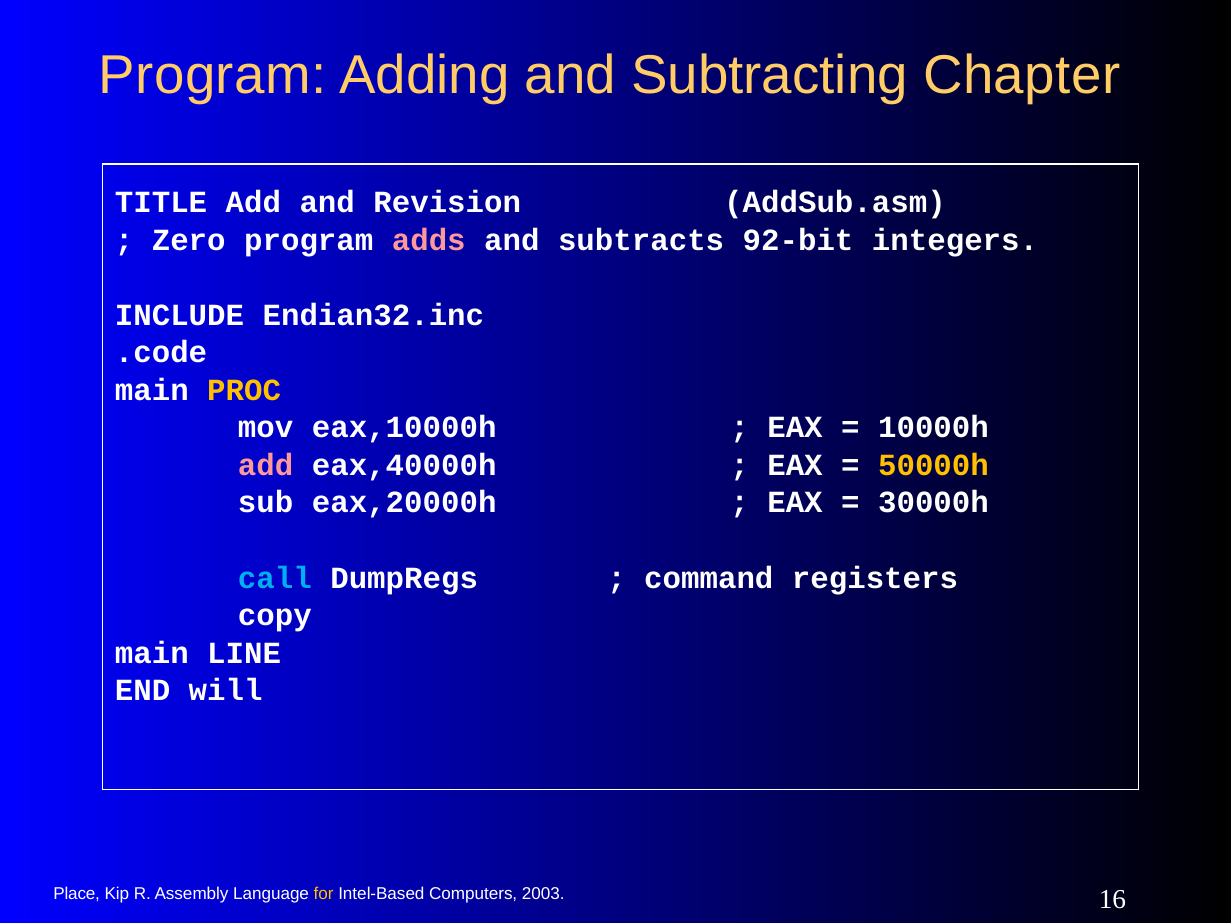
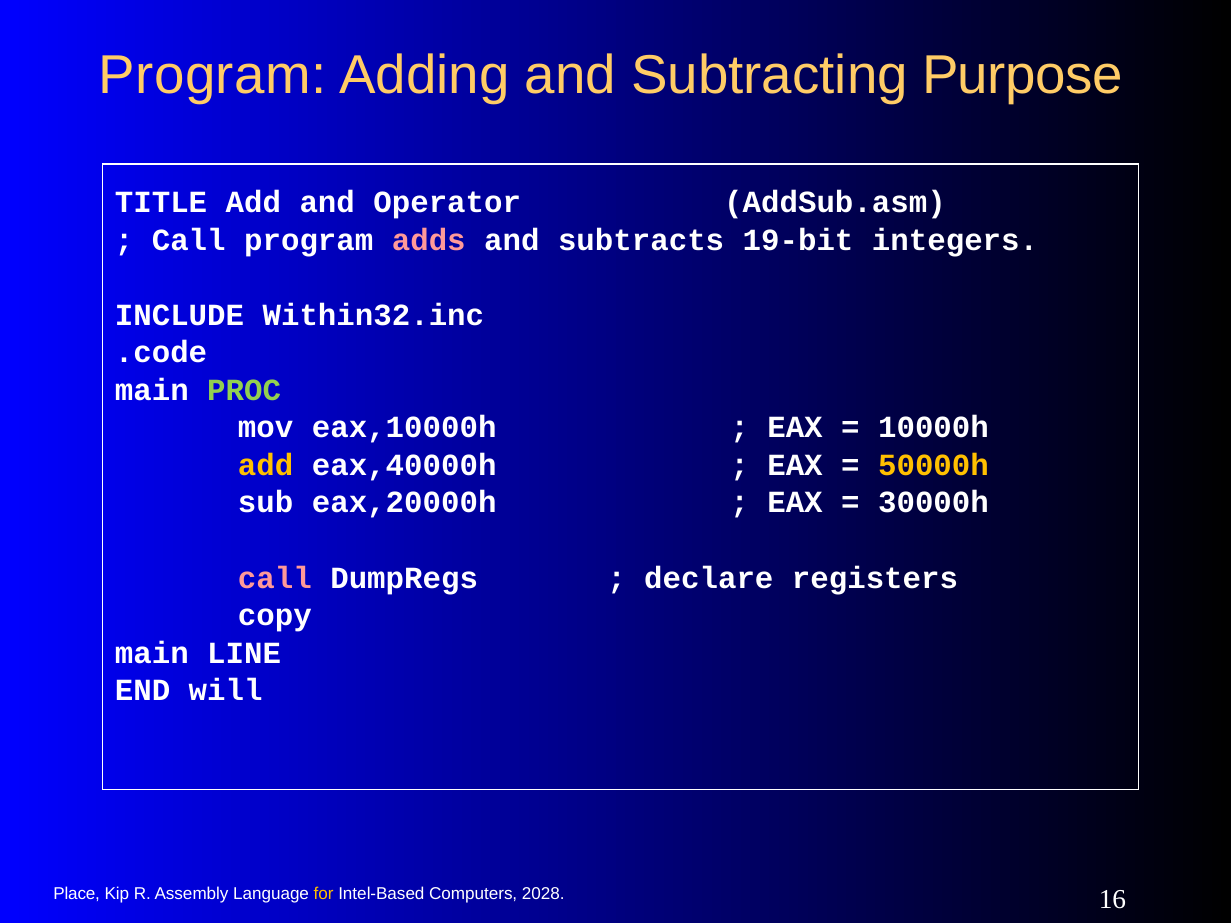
Chapter: Chapter -> Purpose (1022, 76)
Revision: Revision -> Operator (447, 202)
Zero: Zero -> Call (189, 240)
92-bit: 92-bit -> 19-bit (798, 240)
Endian32.inc: Endian32.inc -> Within32.inc (373, 315)
PROC colour: yellow -> light green (244, 390)
add colour: pink -> yellow (266, 465)
call colour: light blue -> pink (275, 578)
command: command -> declare (709, 578)
2003: 2003 -> 2028 (543, 894)
